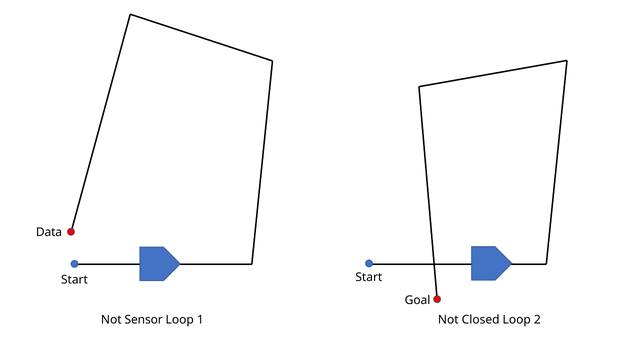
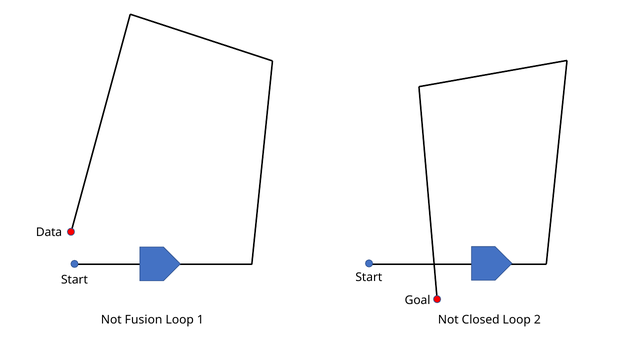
Sensor: Sensor -> Fusion (144, 320)
